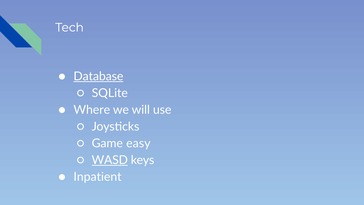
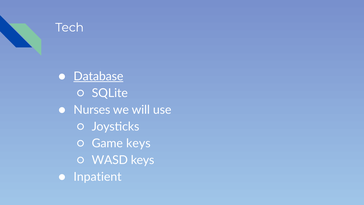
Where: Where -> Nurses (92, 110)
Game easy: easy -> keys (138, 143)
WASD underline: present -> none (110, 160)
